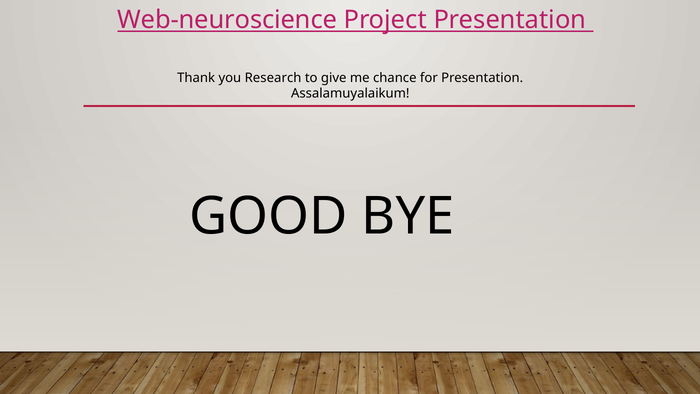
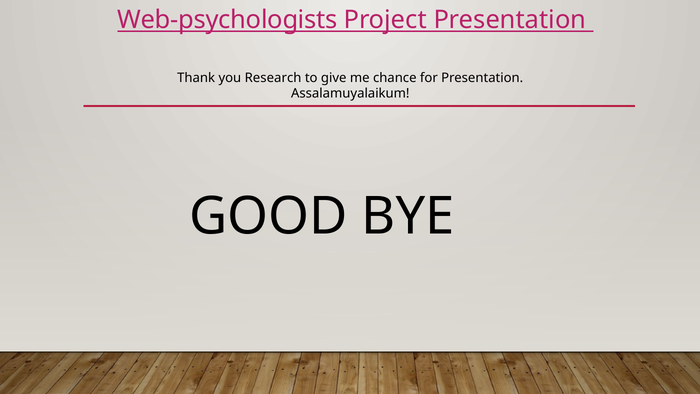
Web-neuroscience: Web-neuroscience -> Web-psychologists (227, 20)
